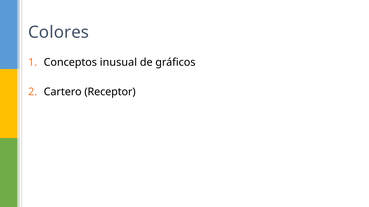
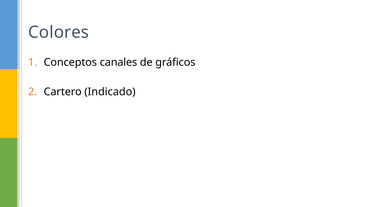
inusual: inusual -> canales (118, 62)
Receptor: Receptor -> Indicado (110, 92)
